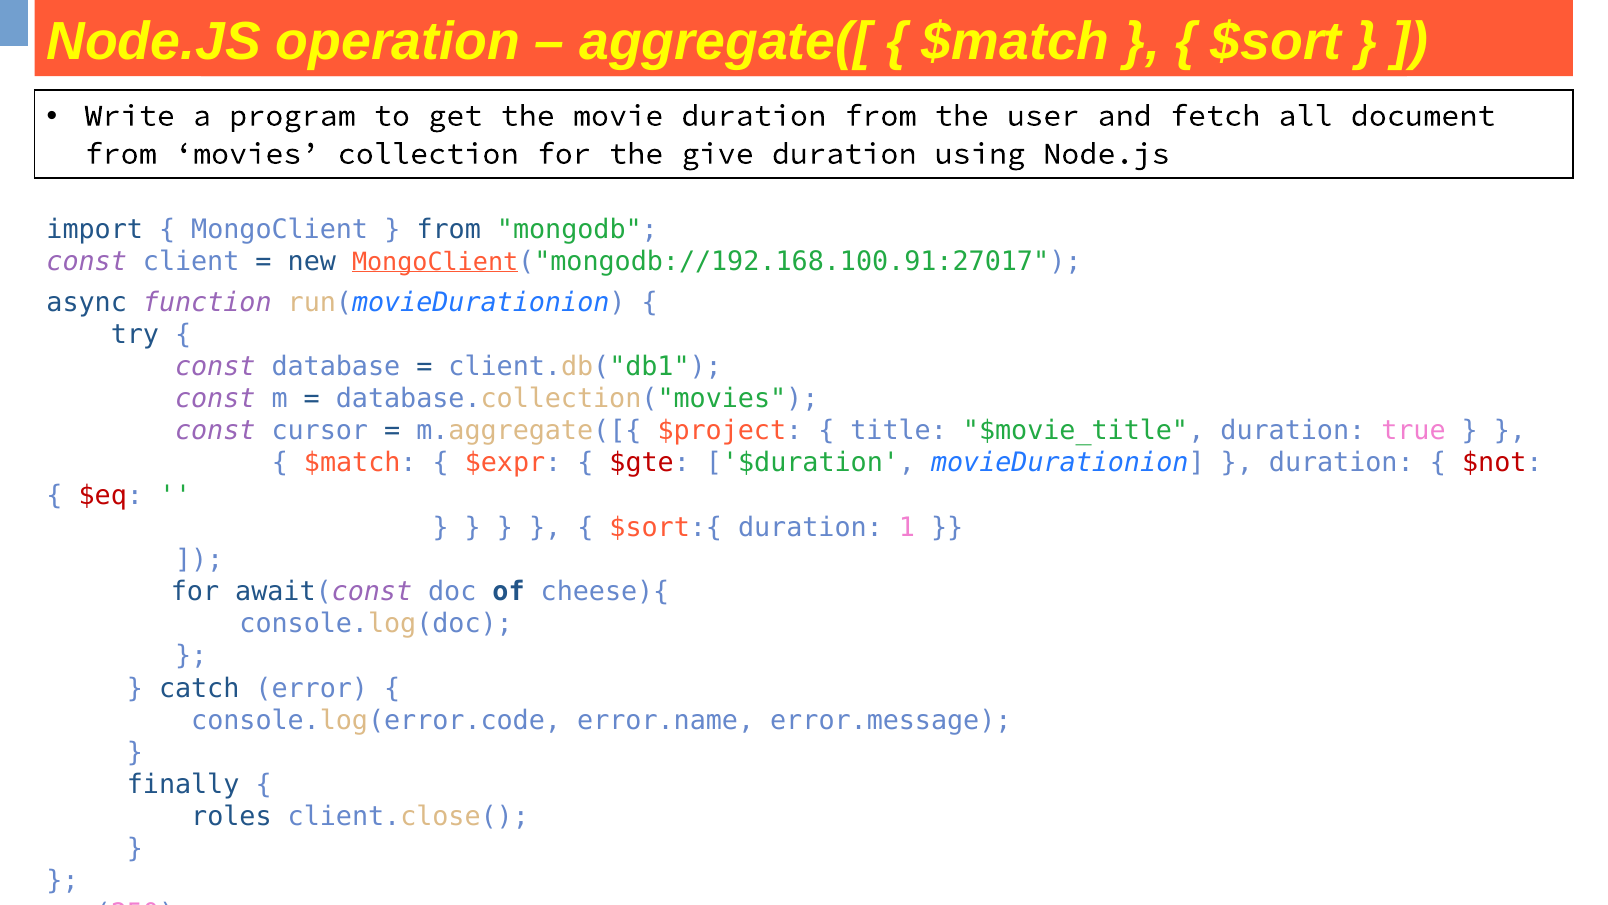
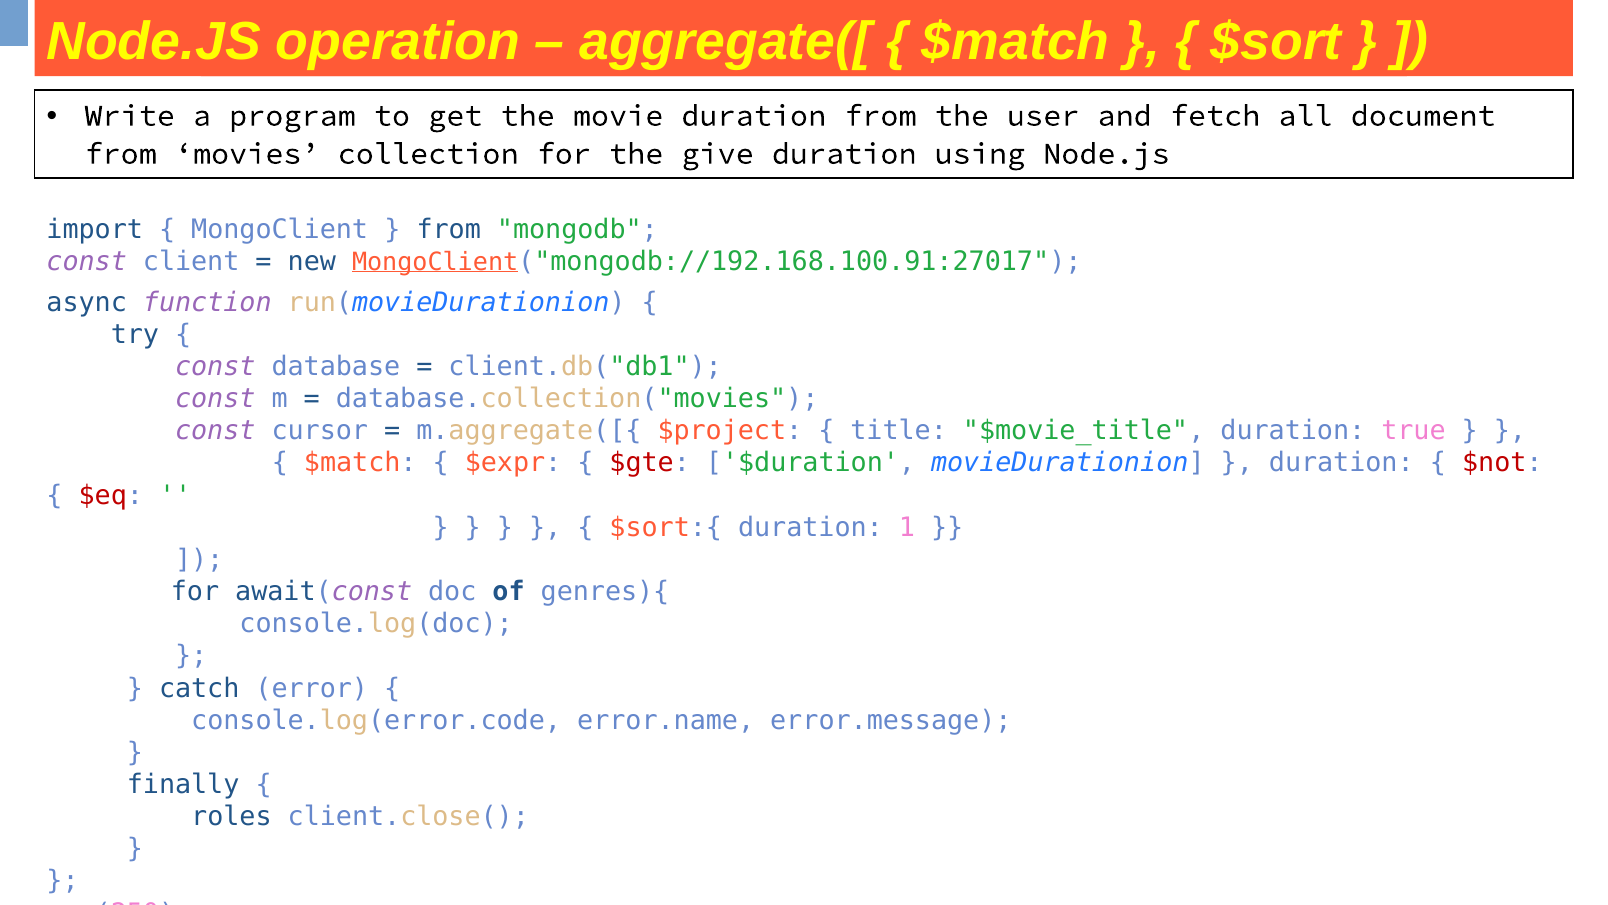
cheese){: cheese){ -> genres){ (605, 591)
